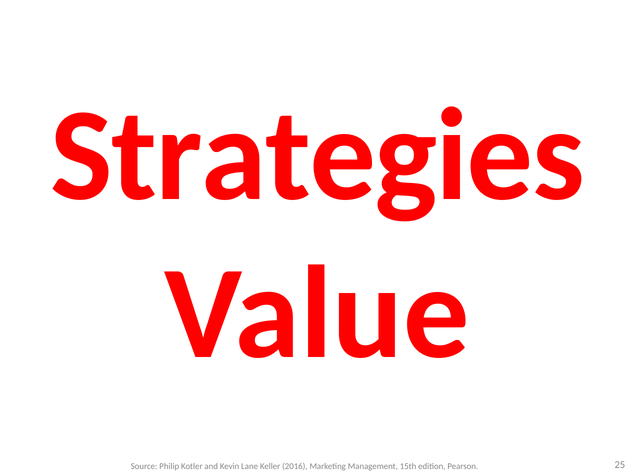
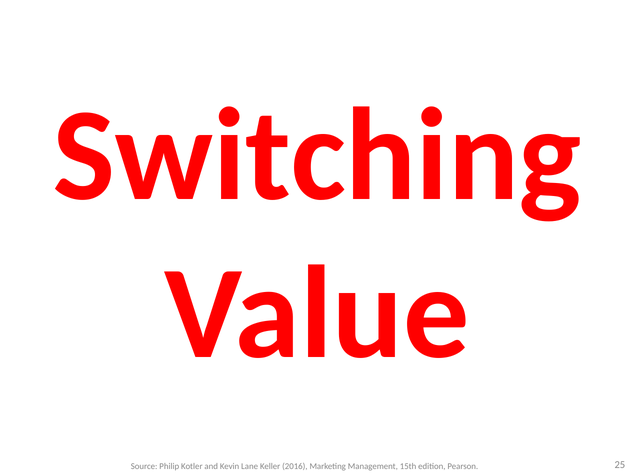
Strategies: Strategies -> Switching (317, 156)
